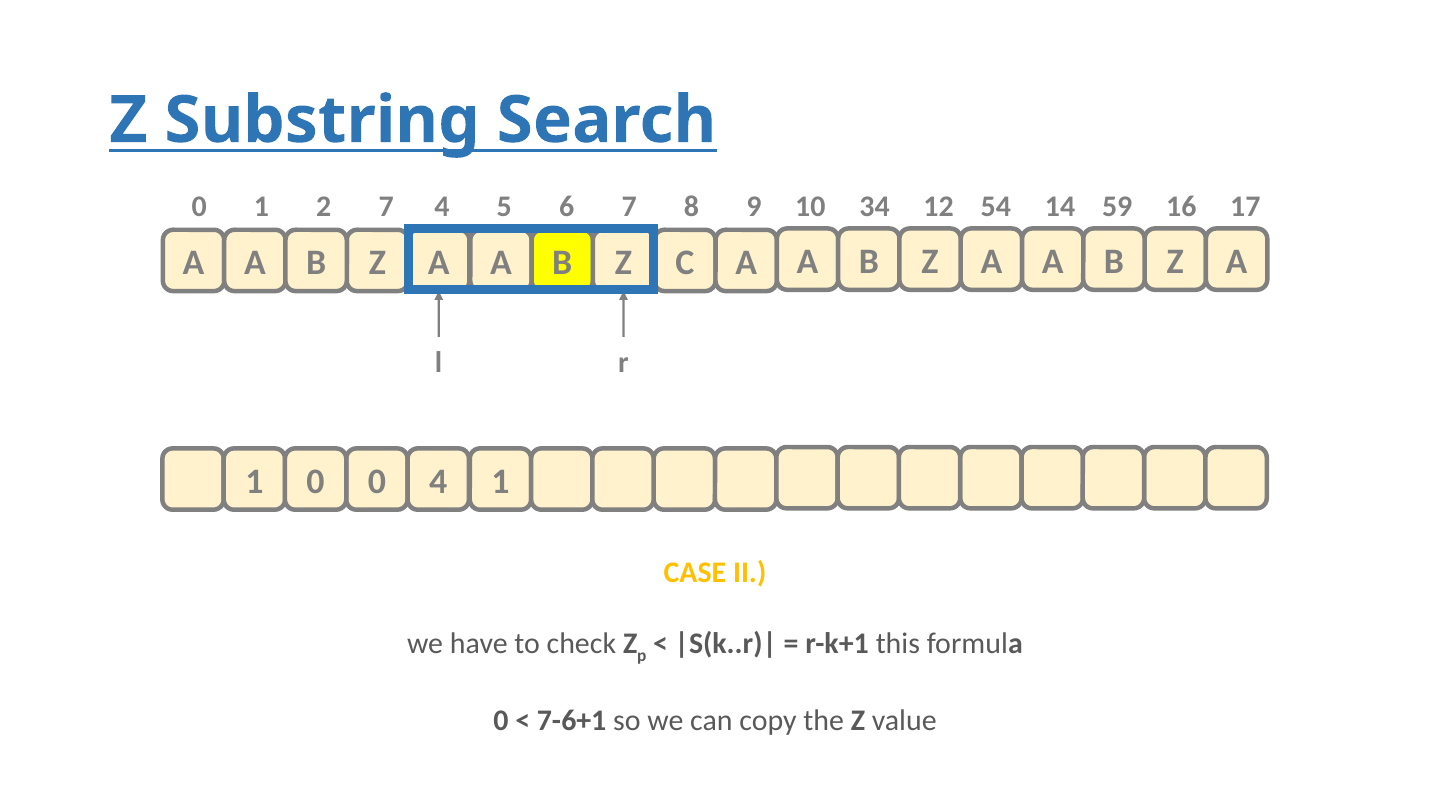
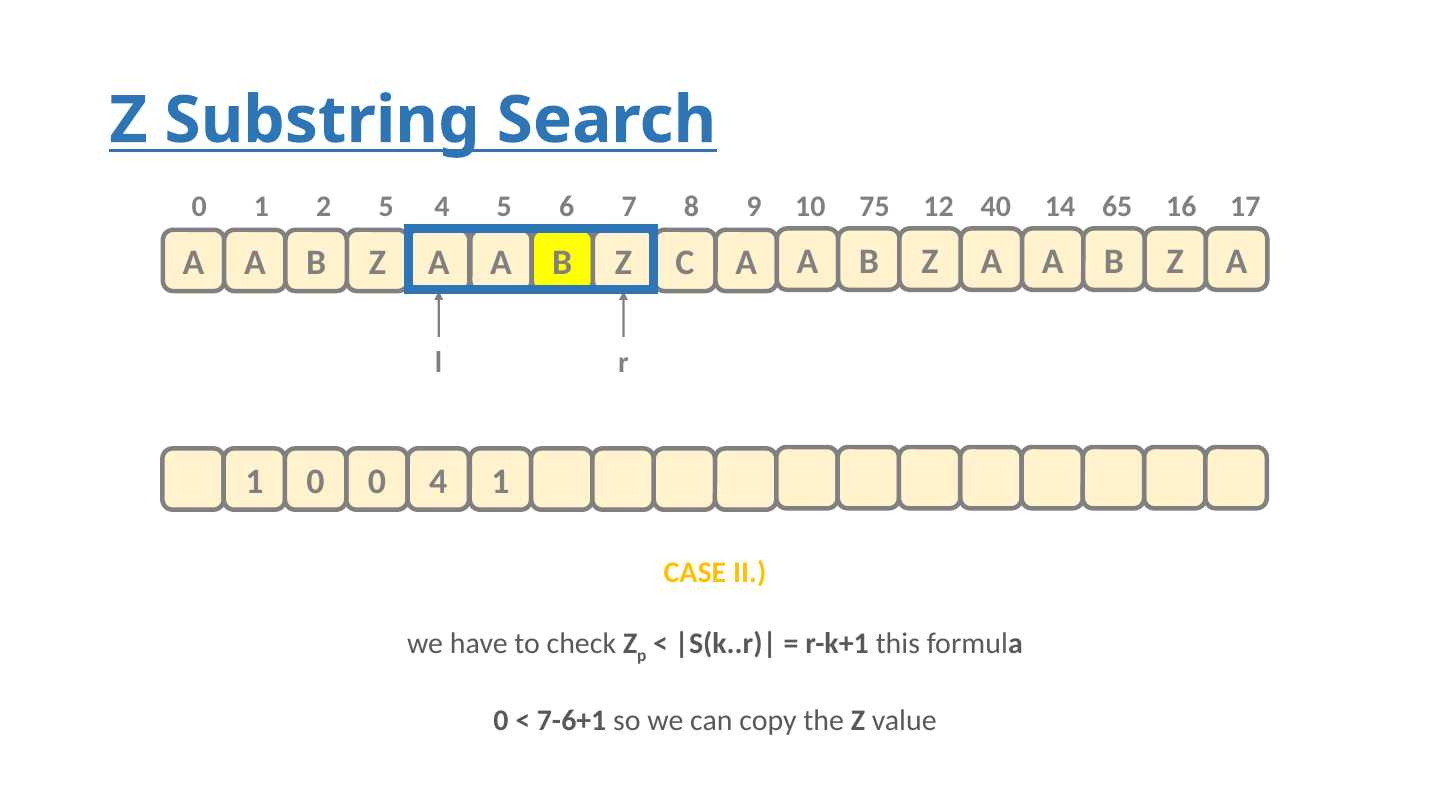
2 7: 7 -> 5 (386, 207)
34: 34 -> 75 (875, 207)
54: 54 -> 40 (996, 207)
59: 59 -> 65 (1117, 207)
